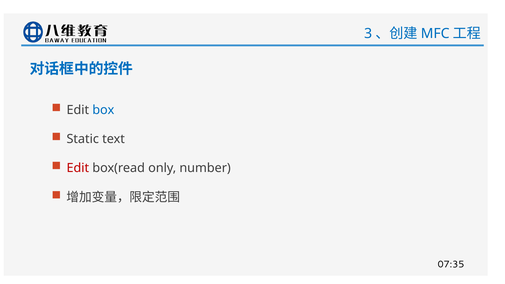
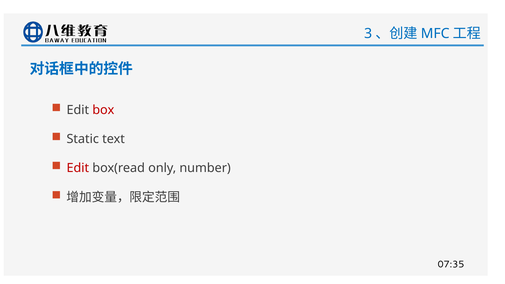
box colour: blue -> red (103, 110)
